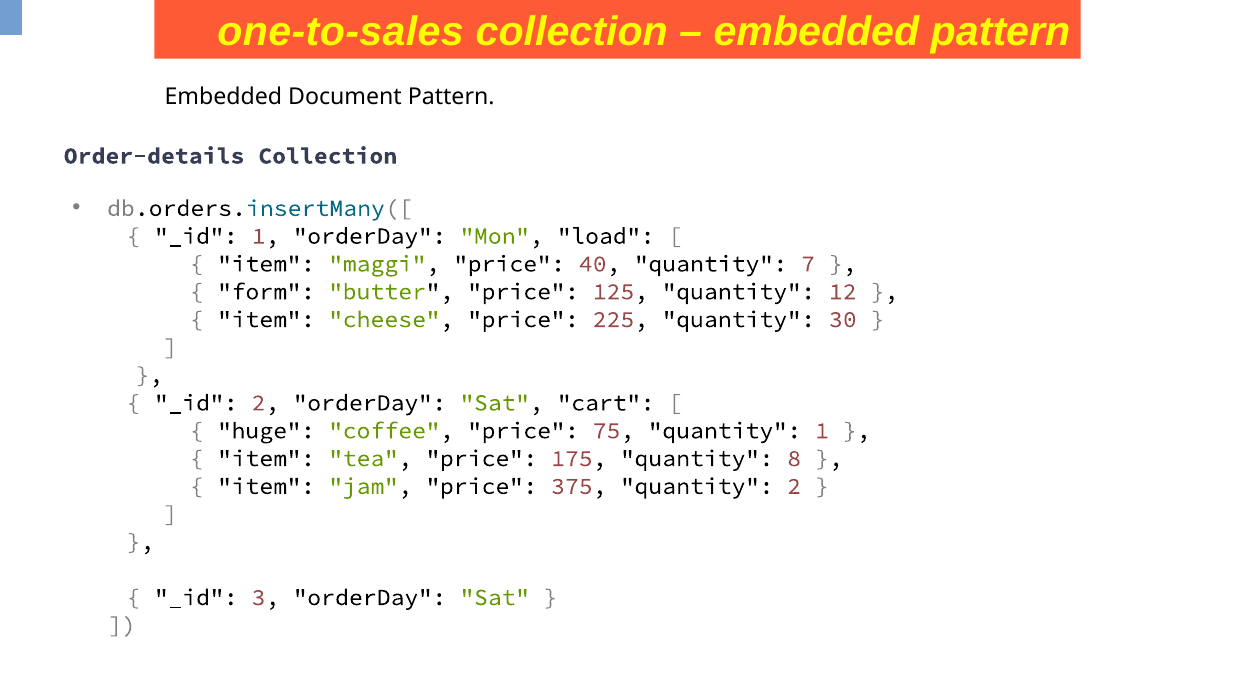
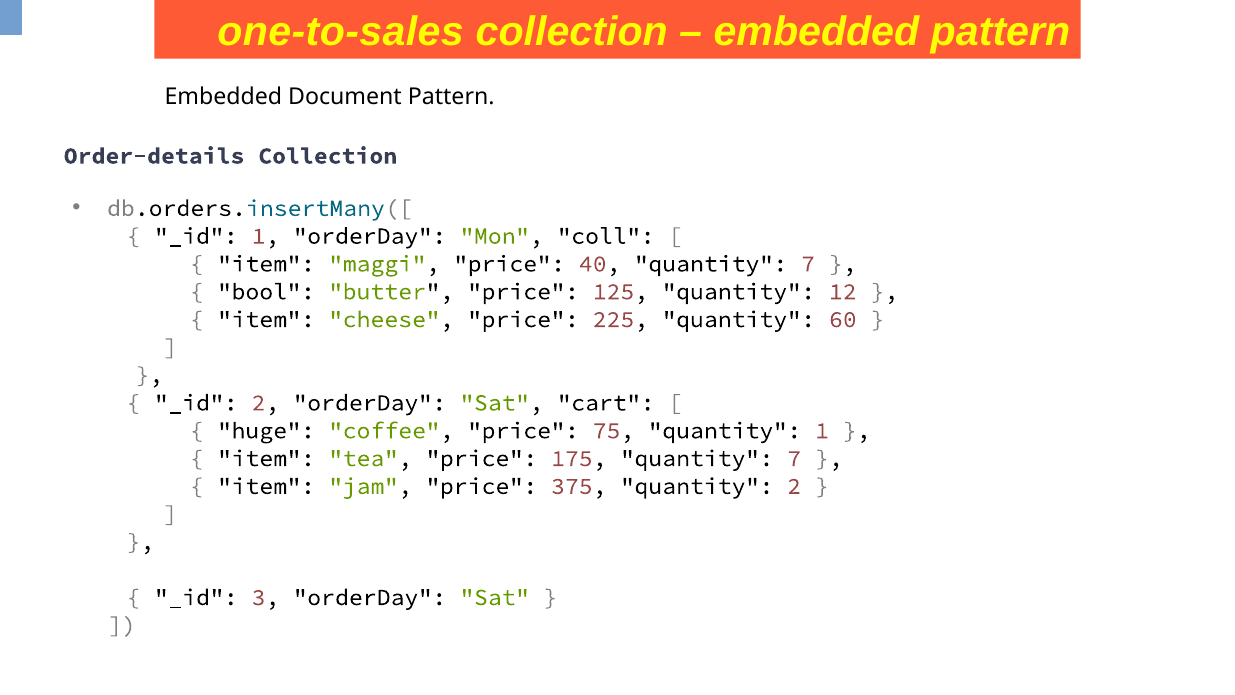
load: load -> coll (606, 236)
form: form -> bool (266, 291)
30: 30 -> 60 (843, 319)
175 quantity 8: 8 -> 7 (794, 458)
